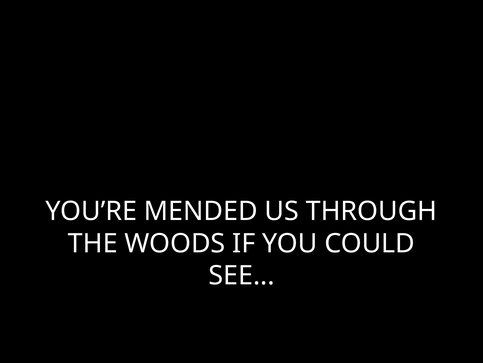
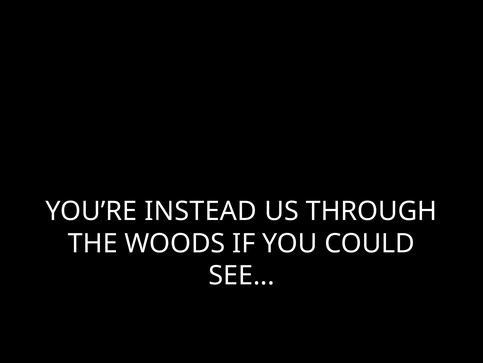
MENDED: MENDED -> INSTEAD (201, 211)
